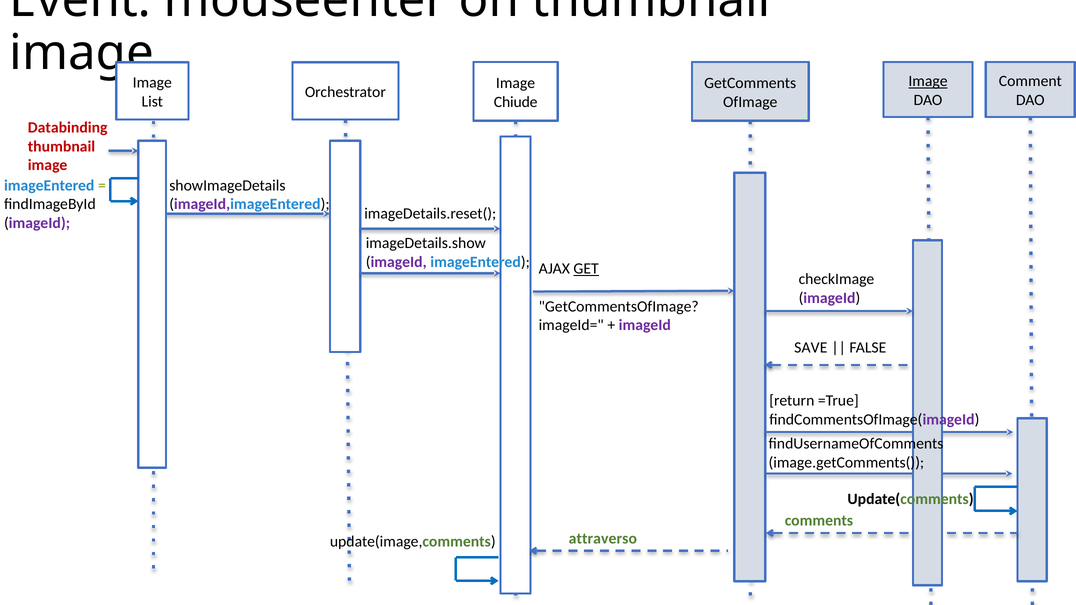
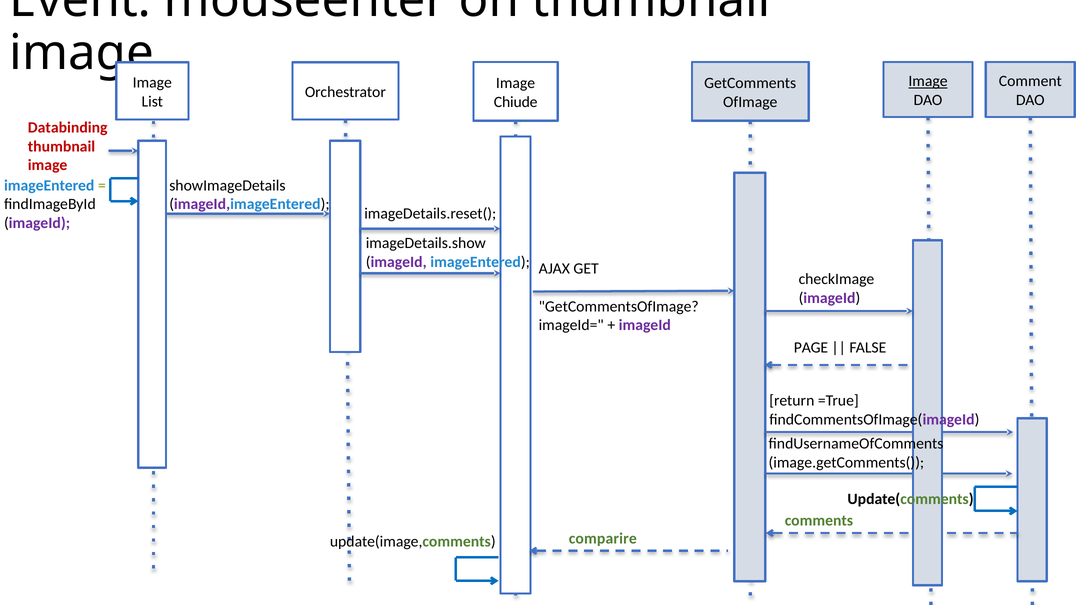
GET underline: present -> none (586, 269)
SAVE: SAVE -> PAGE (811, 348)
attraverso: attraverso -> comparire (603, 539)
